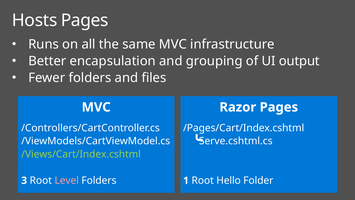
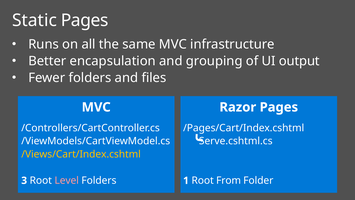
Hosts: Hosts -> Static (34, 20)
/Views/Cart/Index.cshtml colour: light green -> yellow (81, 154)
Hello: Hello -> From (229, 180)
